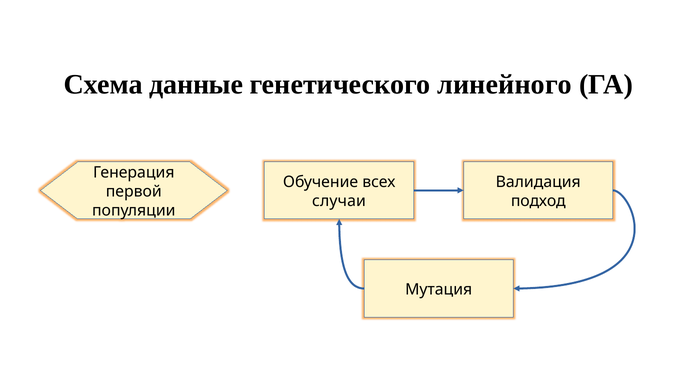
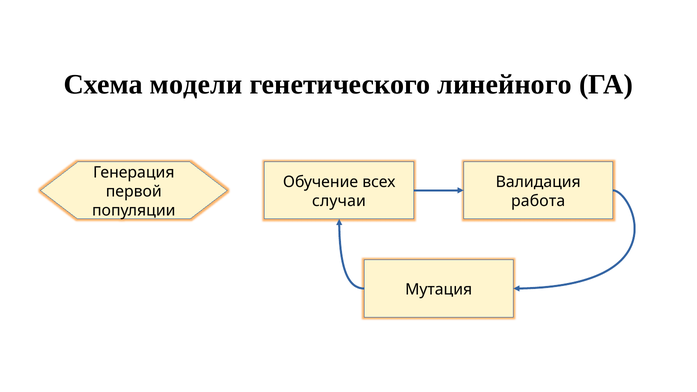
данные: данные -> модели (196, 84)
подход: подход -> работа (538, 201)
